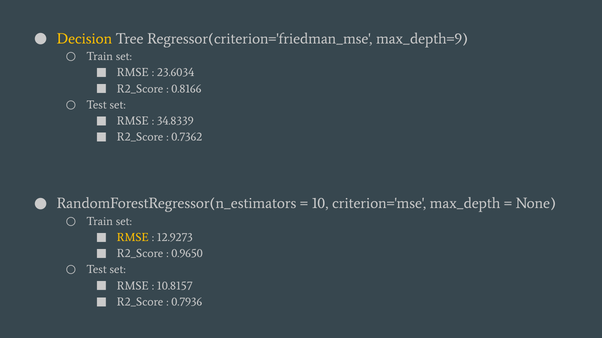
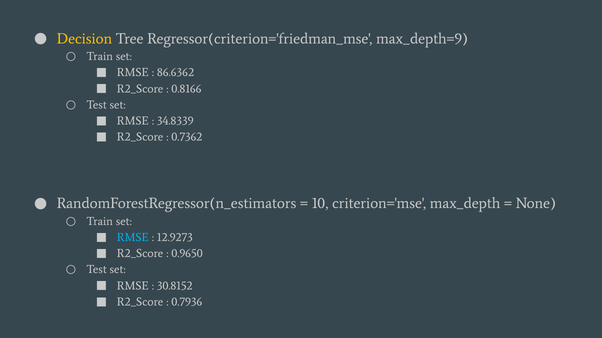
23.6034: 23.6034 -> 86.6362 (176, 73)
RMSE colour: yellow -> light blue (133, 238)
10.8157: 10.8157 -> 30.8152 (175, 286)
